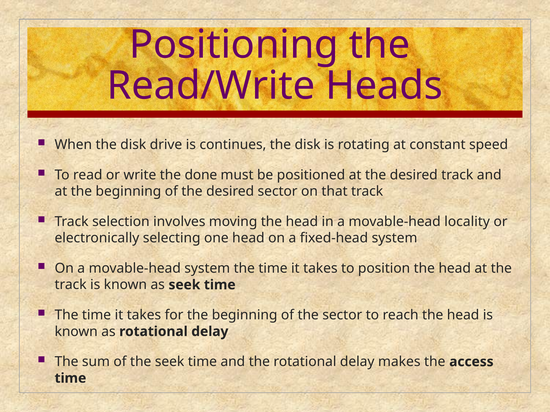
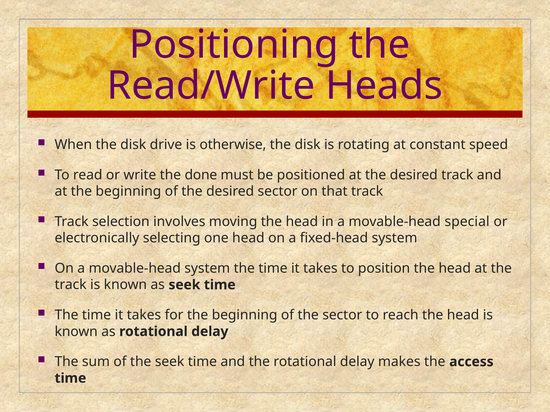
continues: continues -> otherwise (233, 145)
locality: locality -> special (467, 222)
